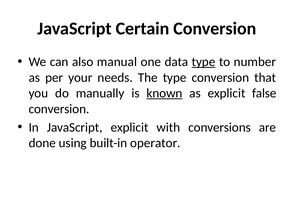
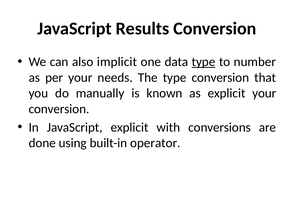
Certain: Certain -> Results (143, 28)
manual: manual -> implicit (117, 62)
known underline: present -> none (165, 93)
explicit false: false -> your (264, 93)
